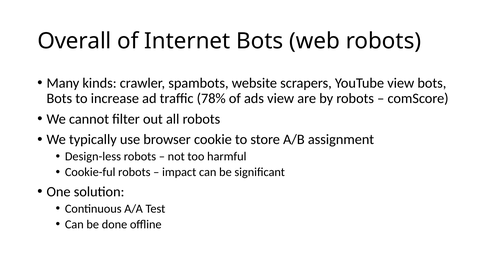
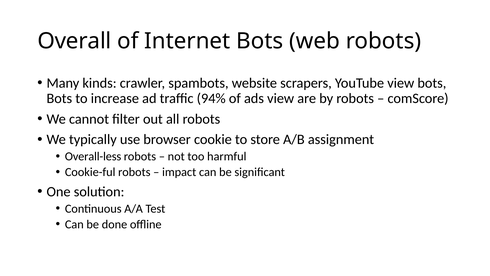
78%: 78% -> 94% (211, 98)
Design-less: Design-less -> Overall-less (93, 156)
